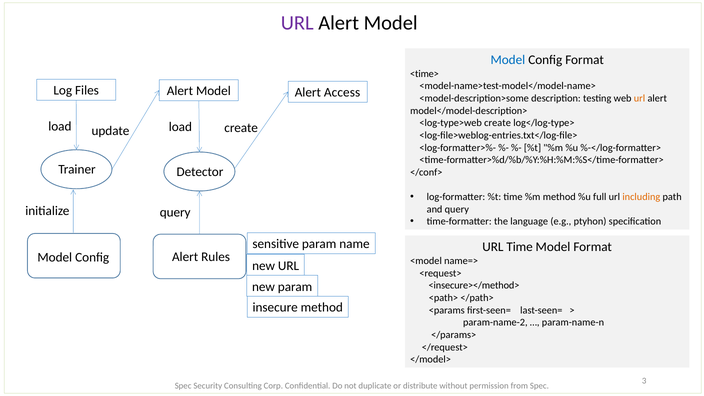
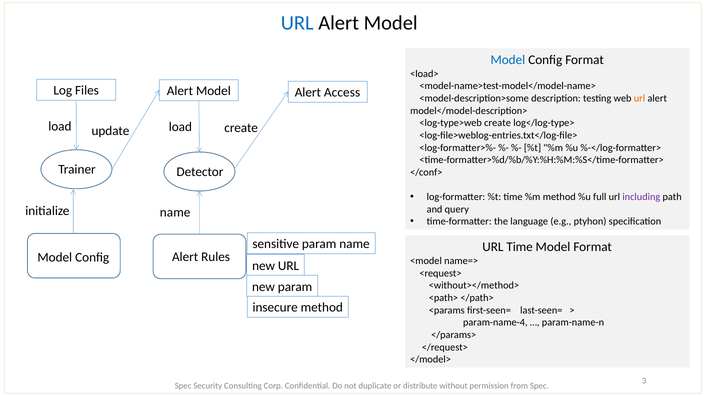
URL colour: purple -> blue (297, 23)
<time>: <time> -> <load> (424, 74)
including colour: orange -> purple (641, 197)
query: query -> name (175, 212)
<insecure></method>: <insecure></method> -> <without></method> (474, 286)
param-name-2: param-name-2 -> param-name-4 (495, 322)
